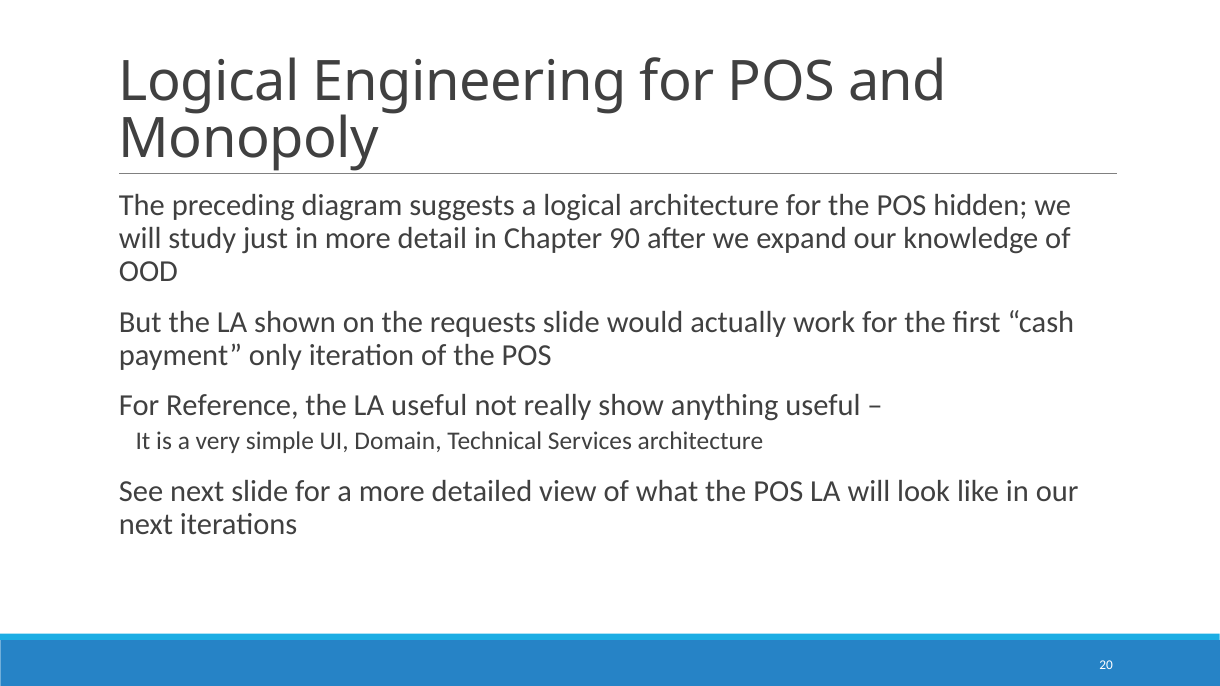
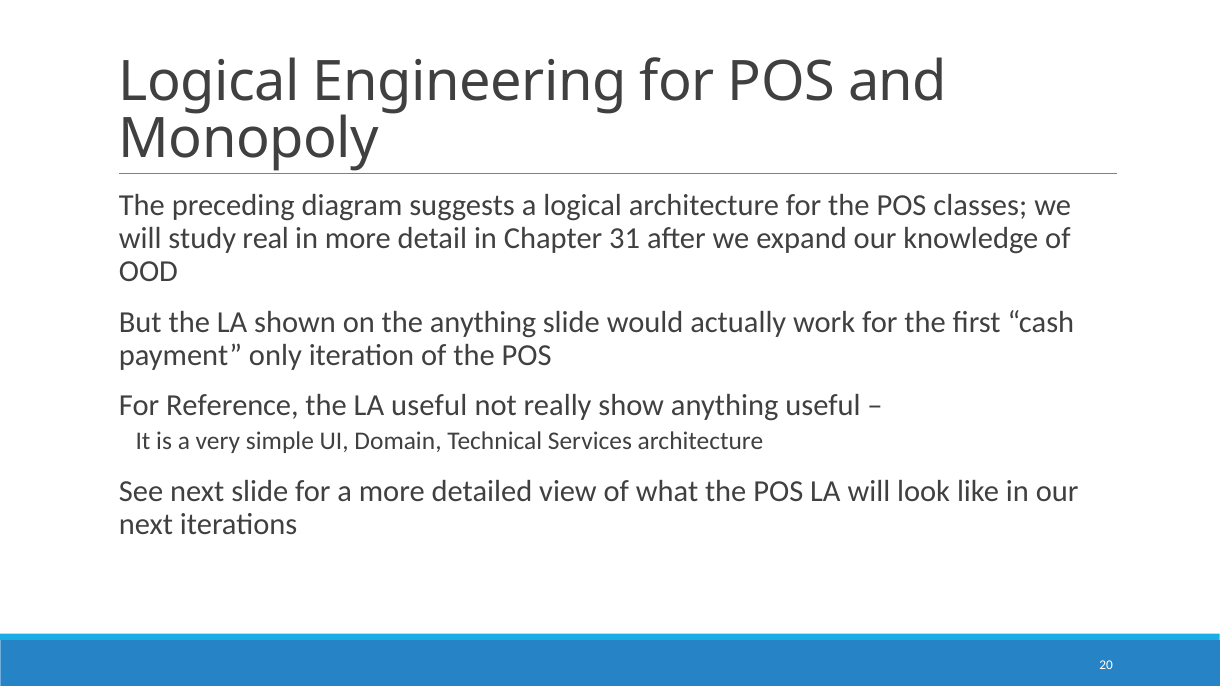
hidden: hidden -> classes (980, 206)
just: just -> real (266, 238)
90: 90 -> 31 (625, 238)
the requests: requests -> anything (483, 322)
